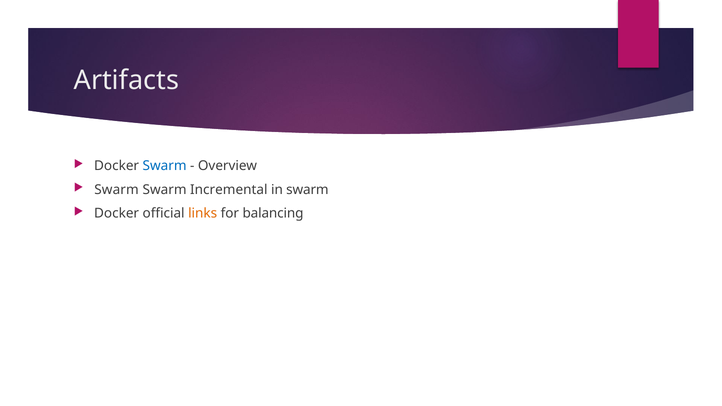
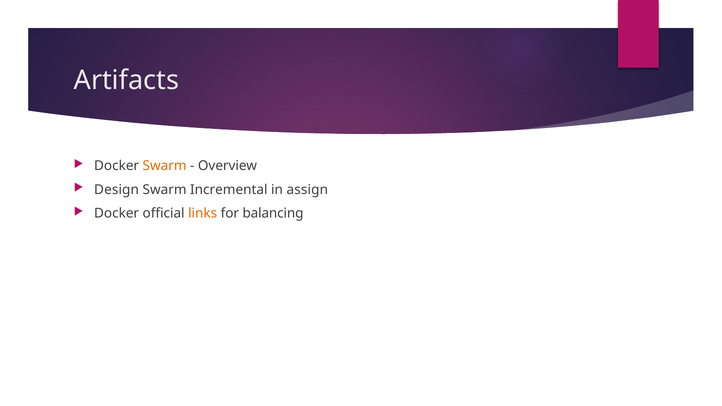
Swarm colour: blue -> orange (165, 166)
Swarm: Swarm -> Design (117, 190)
in swarm: swarm -> assign (307, 190)
